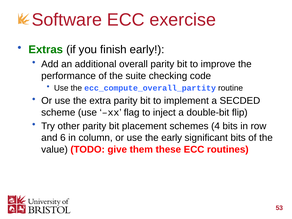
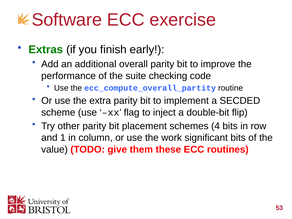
6: 6 -> 1 (63, 138)
the early: early -> work (172, 138)
